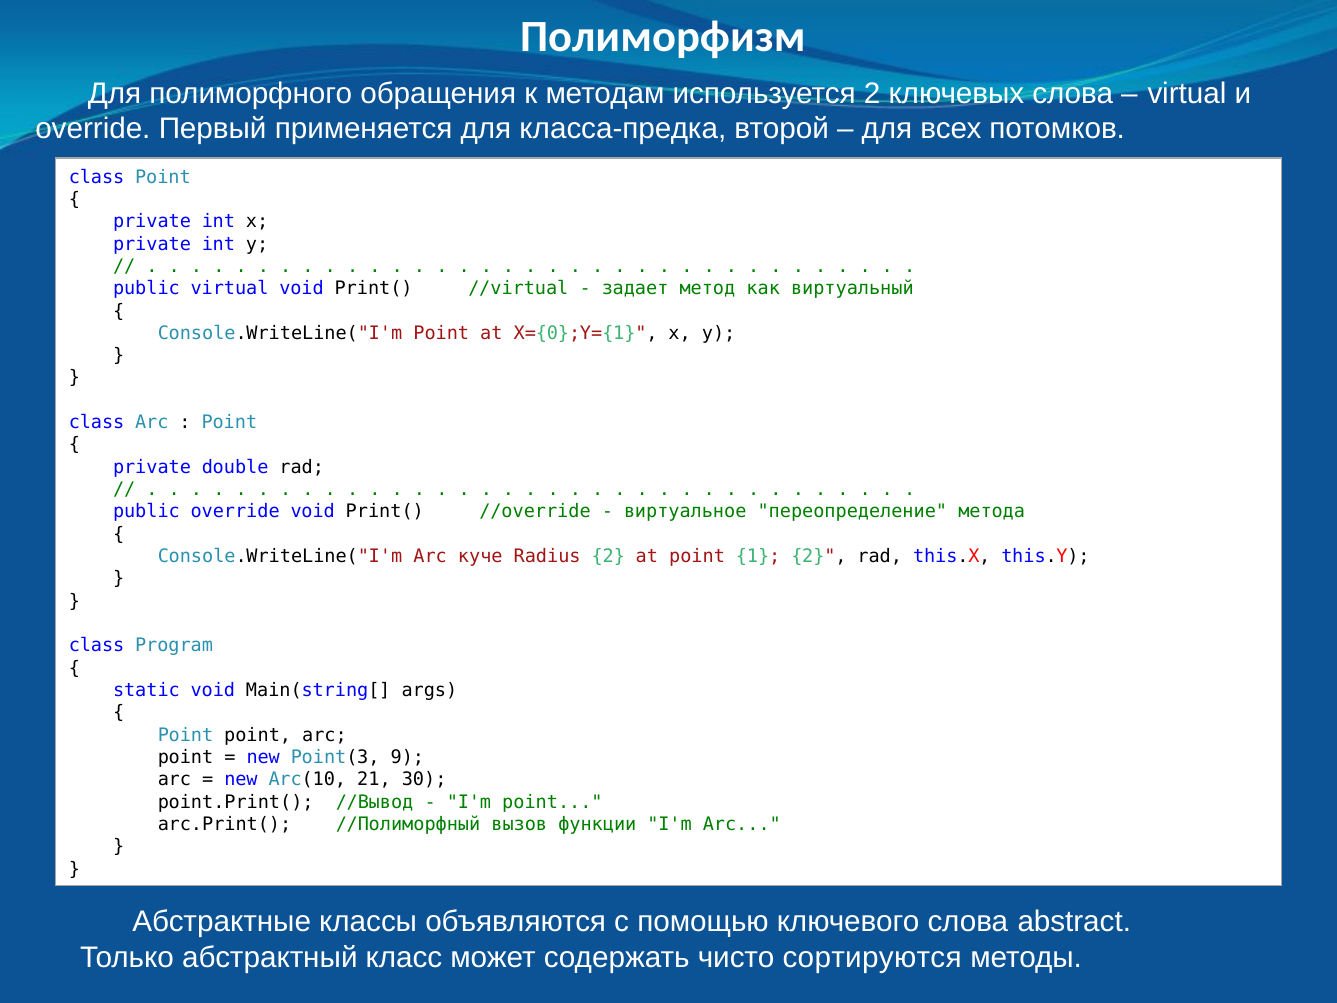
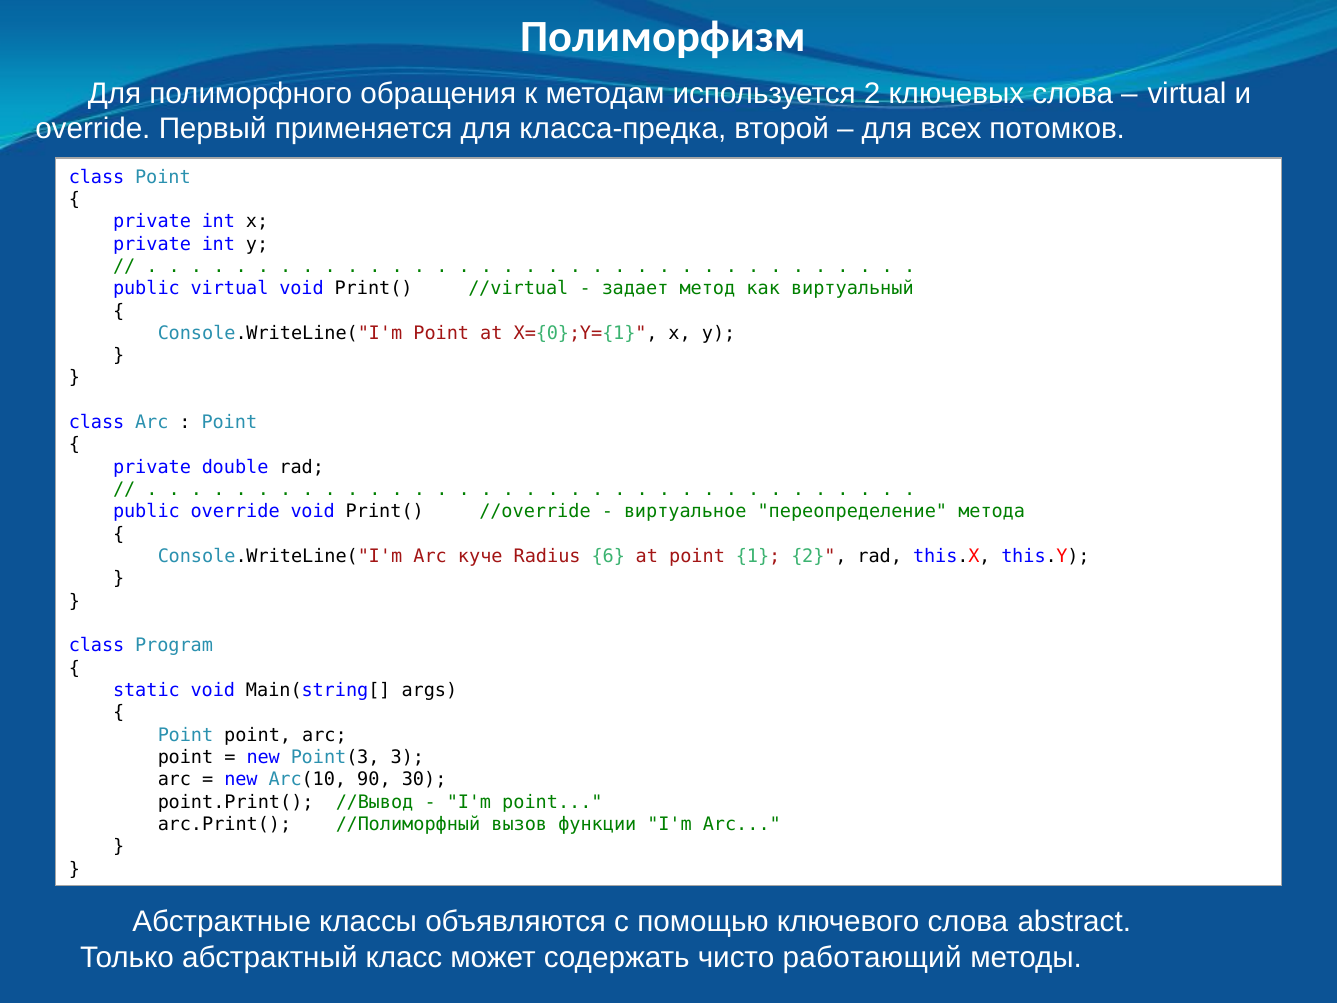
Radius 2: 2 -> 6 (608, 556)
9: 9 -> 3 (407, 757)
21: 21 -> 90 (374, 779)
сортируются: сортируются -> работающий (872, 957)
